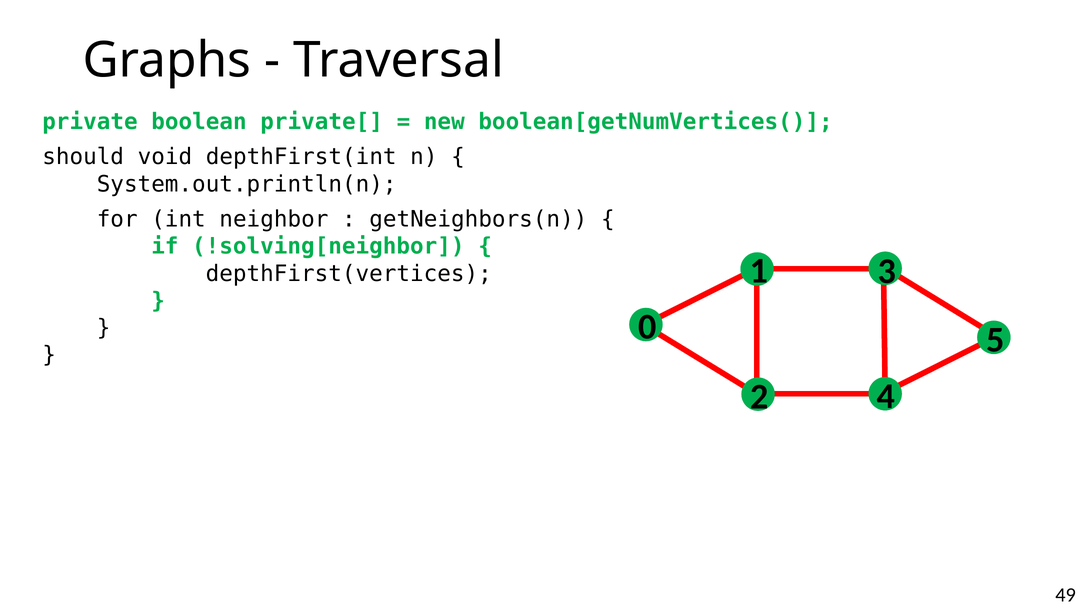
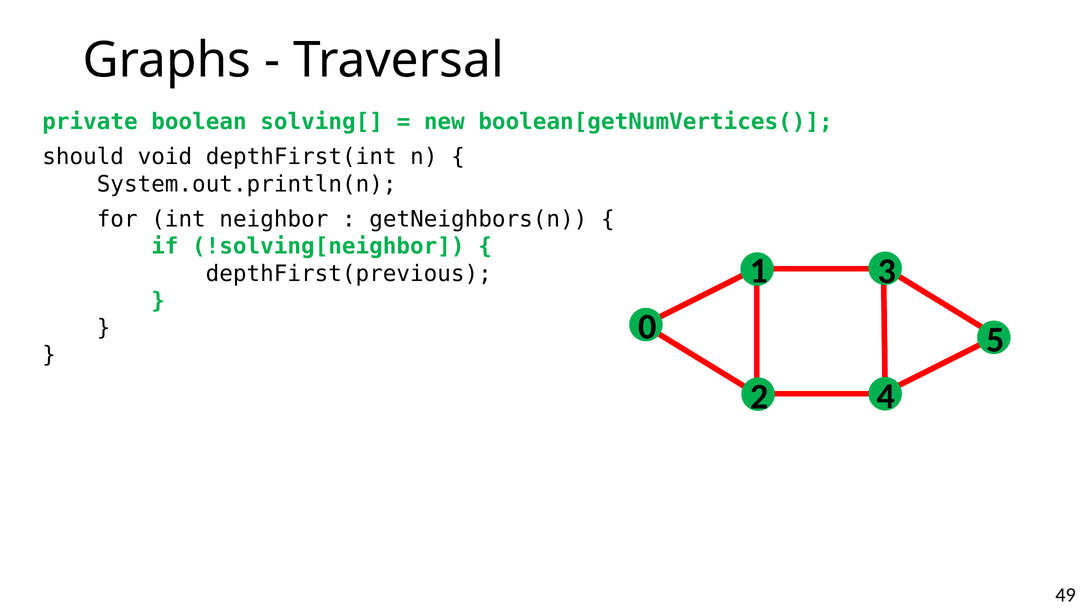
private[: private[ -> solving[ (322, 122)
depthFirst(vertices: depthFirst(vertices -> depthFirst(previous (349, 273)
